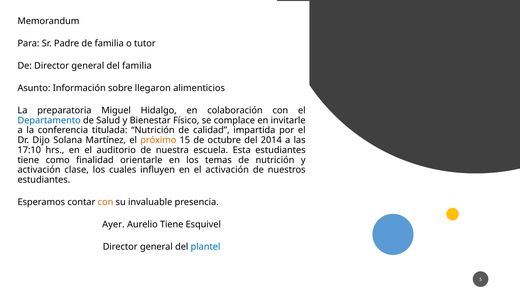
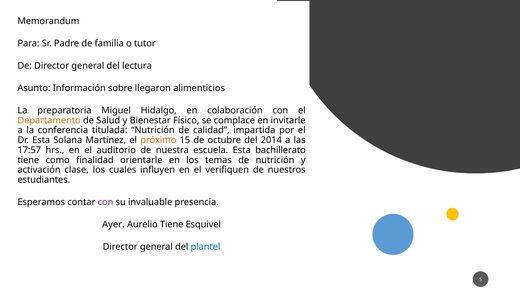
del familia: familia -> lectura (137, 66)
Departamento colour: blue -> orange (49, 120)
Dr Dijo: Dijo -> Esta (41, 140)
17:10: 17:10 -> 17:57 (29, 150)
Esta estudiantes: estudiantes -> bachillerato (280, 150)
el activación: activación -> verifiquen (227, 170)
con colour: orange -> purple (106, 202)
